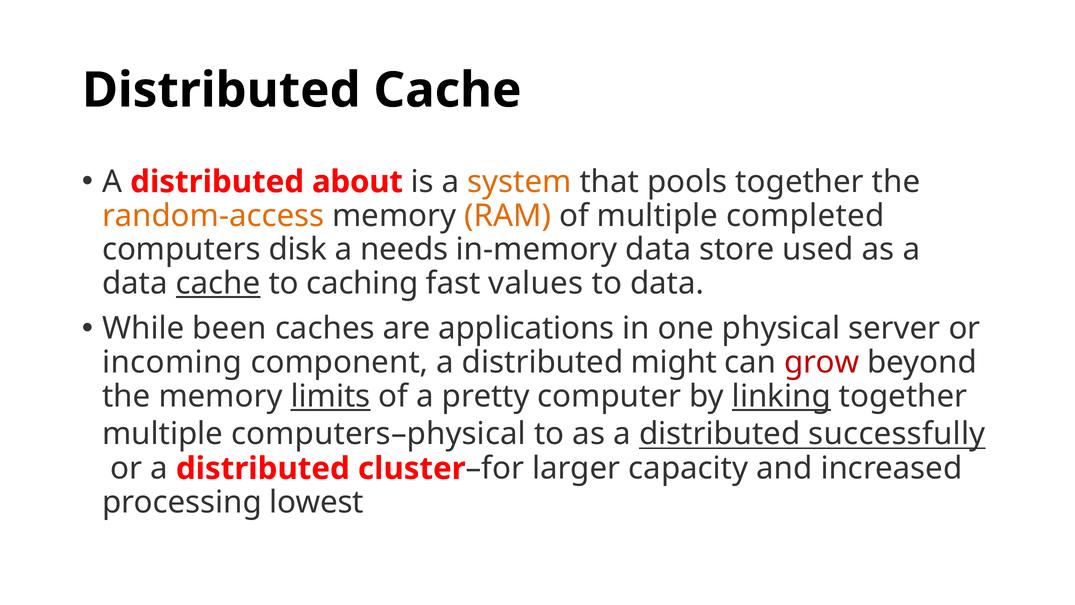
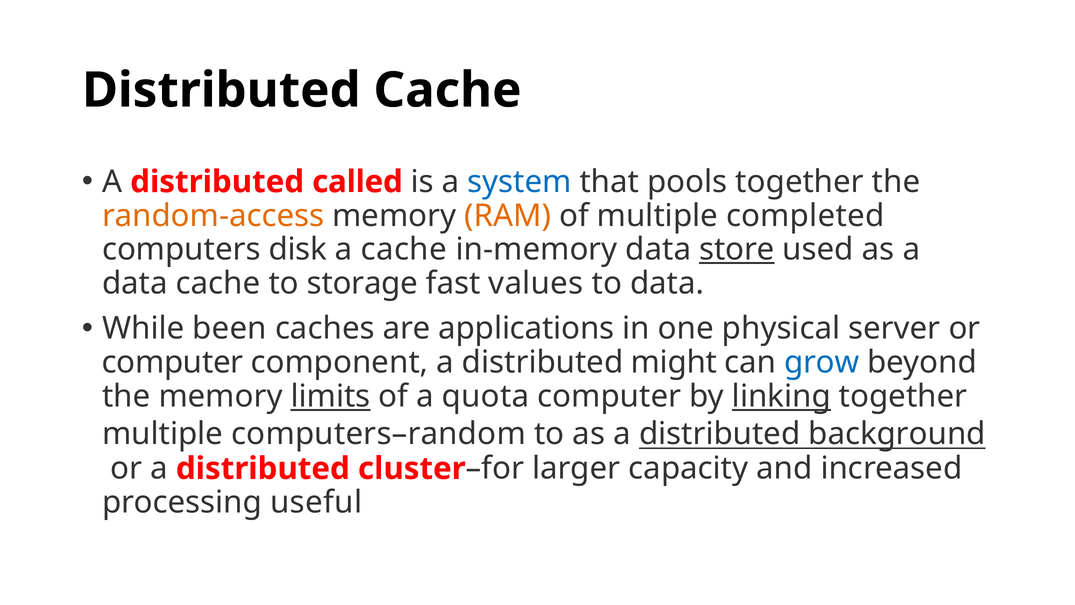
about: about -> called (357, 182)
system colour: orange -> blue (519, 182)
a needs: needs -> cache (404, 249)
store underline: none -> present (737, 249)
cache underline: present -> none (218, 283)
caching: caching -> storage (362, 283)
incoming: incoming -> computer (173, 362)
grow colour: red -> blue (822, 362)
pretty: pretty -> quota (486, 396)
computers–physical: computers–physical -> computers–random (379, 434)
successfully: successfully -> background (897, 434)
lowest: lowest -> useful (316, 502)
